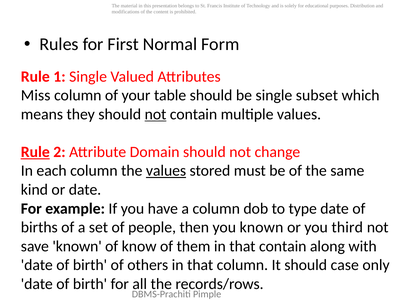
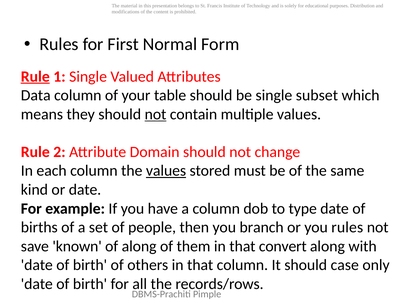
Rule underline: none -> present (35, 76)
Miss: Miss -> Data (36, 95)
Rule underline: present -> none (35, 152)
you known: known -> branch (262, 227)
you third: third -> rules (347, 227)
of know: know -> along (139, 246)
that contain: contain -> convert (283, 246)
